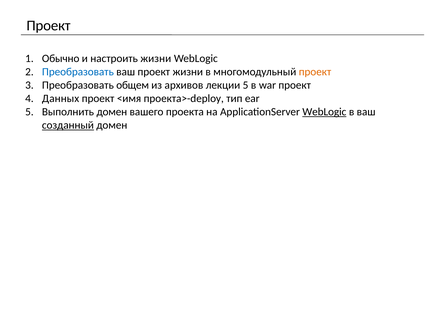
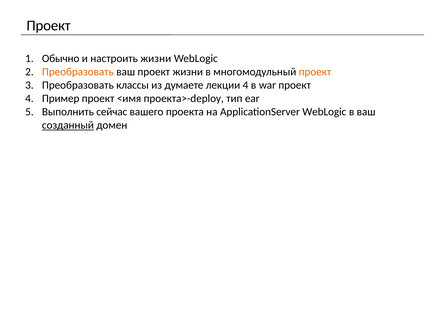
Преобразовать colour: blue -> orange (78, 72)
общем: общем -> классы (133, 85)
архивов: архивов -> думаете (184, 85)
лекции 5: 5 -> 4 (246, 85)
Данных: Данных -> Пример (61, 98)
Выполнить домен: домен -> сейчас (112, 112)
WebLogic underline: present -> none (324, 112)
